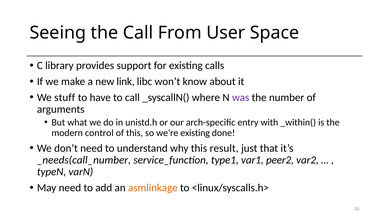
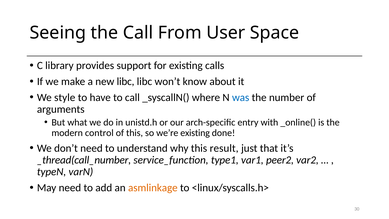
new link: link -> libc (126, 81)
stuff: stuff -> style (65, 97)
was colour: purple -> blue (241, 97)
_within(: _within( -> _online( (298, 122)
_needs(call_number: _needs(call_number -> _thread(call_number (84, 160)
